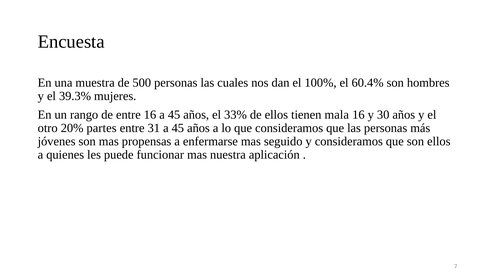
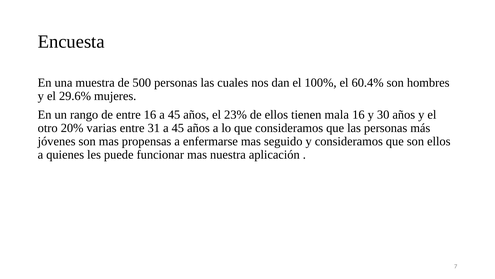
39.3%: 39.3% -> 29.6% (75, 96)
33%: 33% -> 23% (236, 114)
partes: partes -> varias (102, 128)
